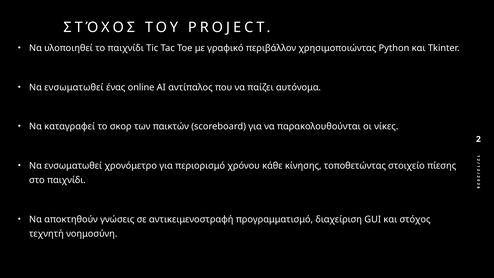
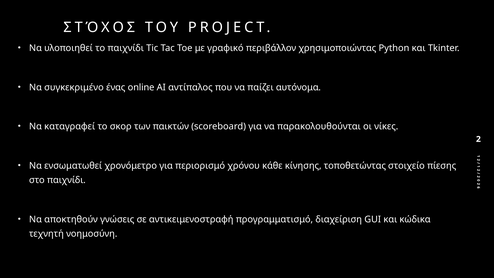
ενσωματωθεί: ενσωματωθεί -> συγκεκριμένο (74, 87)
και στόχος: στόχος -> κώδικα (415, 219)
